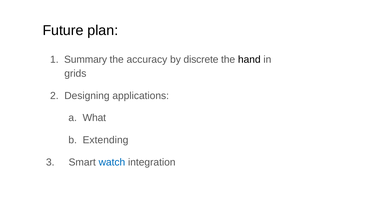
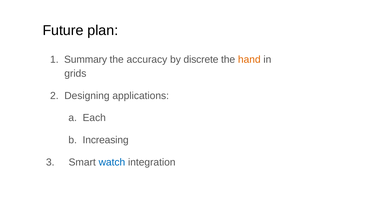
hand colour: black -> orange (249, 59)
What: What -> Each (94, 118)
Extending: Extending -> Increasing (106, 140)
